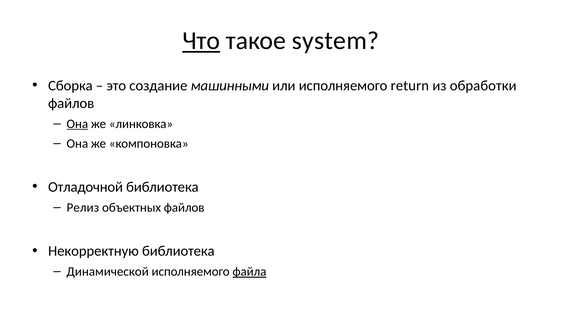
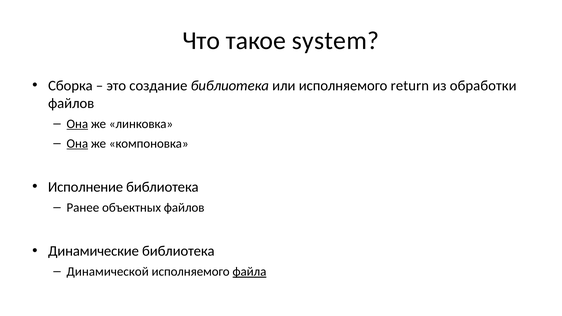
Что underline: present -> none (201, 41)
создание машинными: машинными -> библиотека (230, 86)
Она underline: none -> present (77, 143)
Отладочной: Отладочной -> Исполнение (86, 187)
Релиз: Релиз -> Ранее (83, 208)
Некорректную: Некорректную -> Динамические (93, 251)
